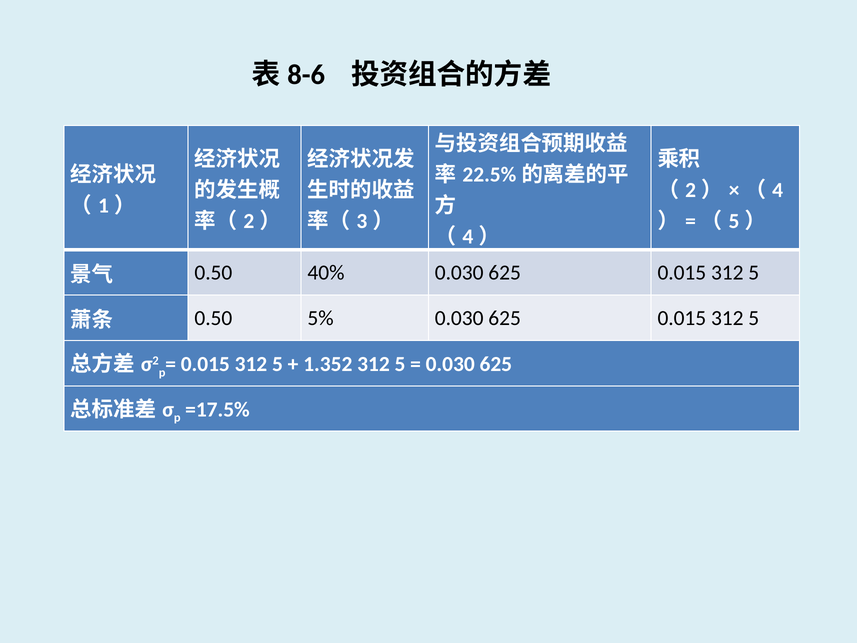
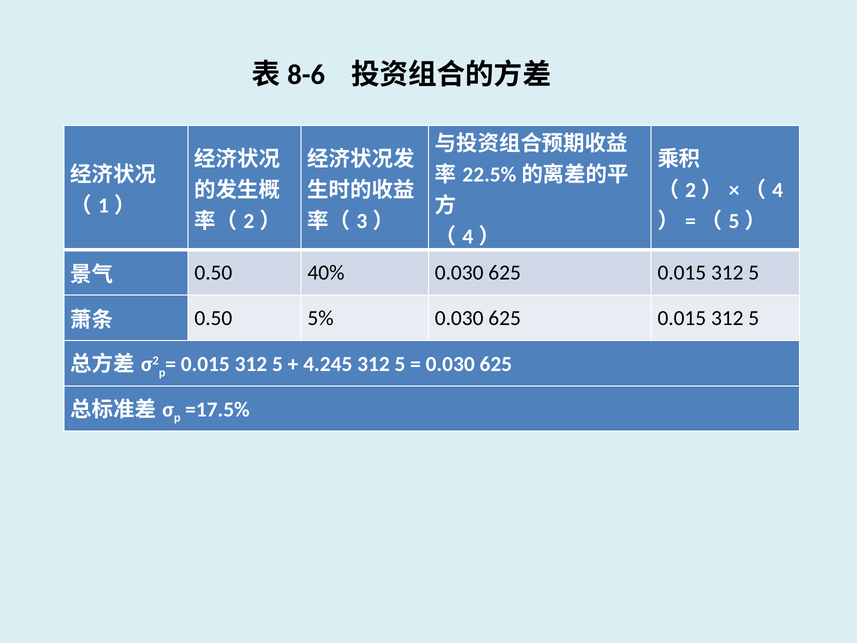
1.352: 1.352 -> 4.245 (328, 364)
